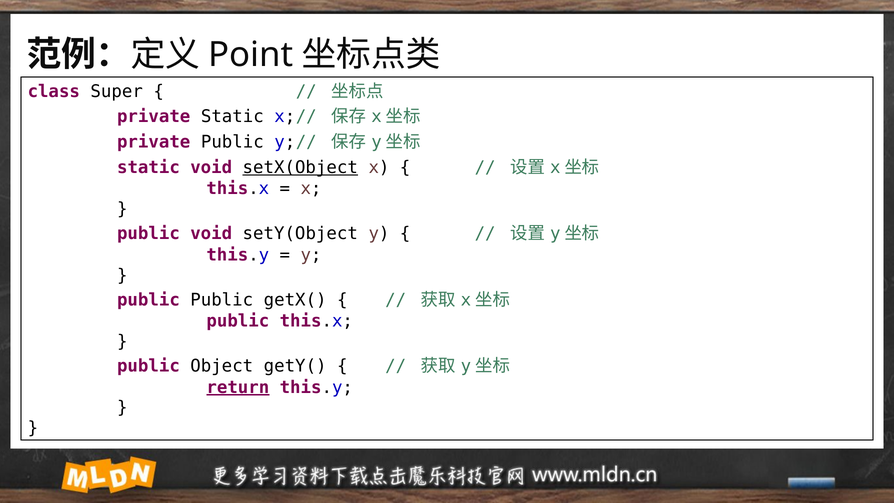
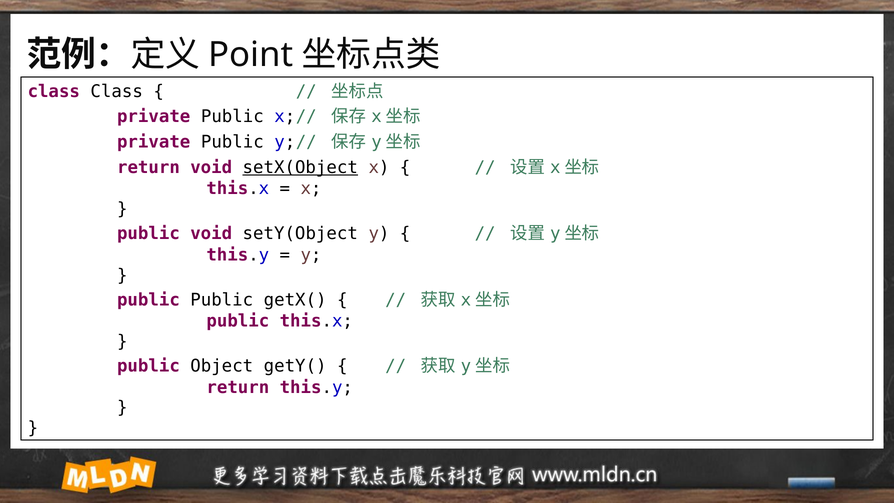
class Super: Super -> Class (117, 91)
Static: Static -> Public (232, 117)
static: static -> return (148, 167)
return underline: present -> none (238, 387)
